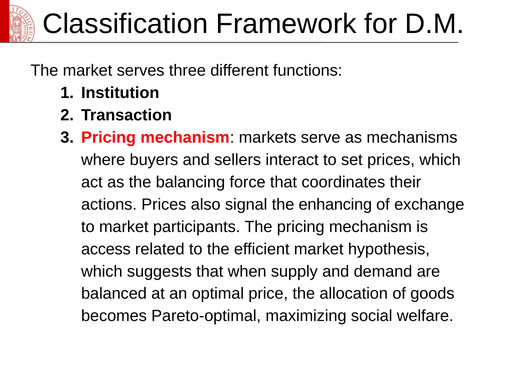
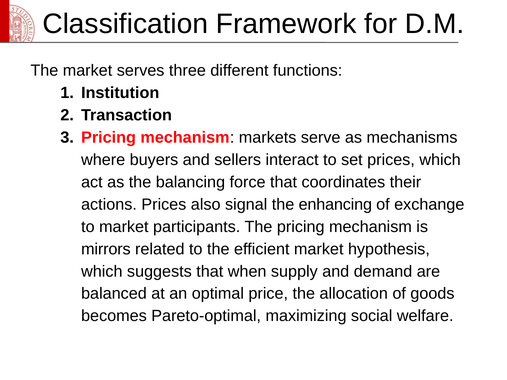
access: access -> mirrors (106, 249)
